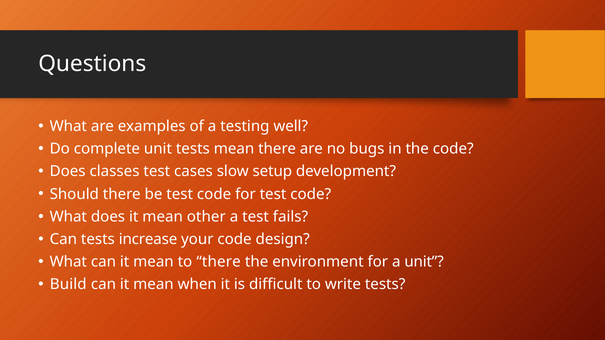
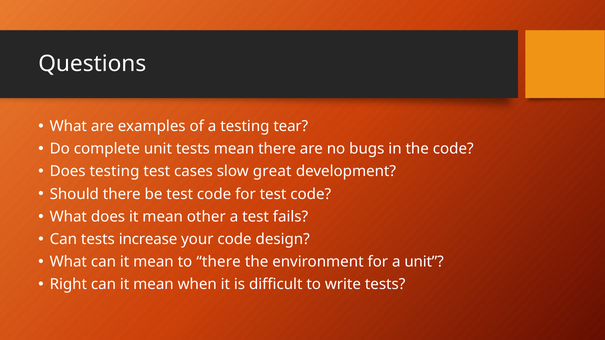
well: well -> tear (291, 126)
Does classes: classes -> testing (114, 172)
setup: setup -> great (272, 172)
Build: Build -> Right (68, 285)
